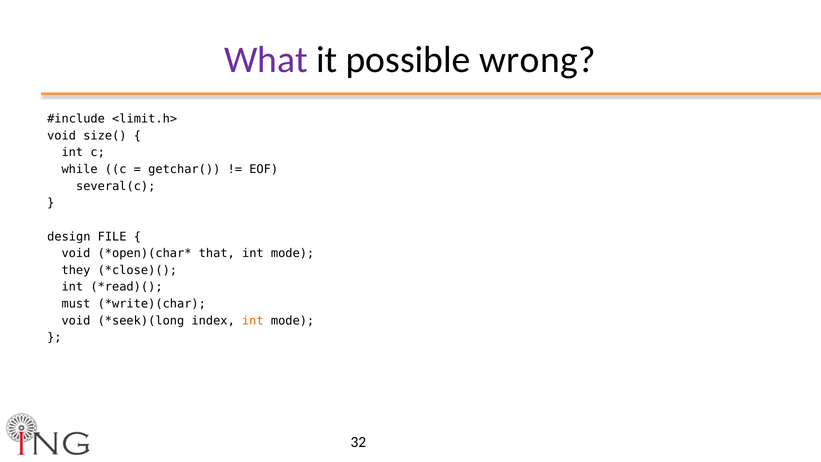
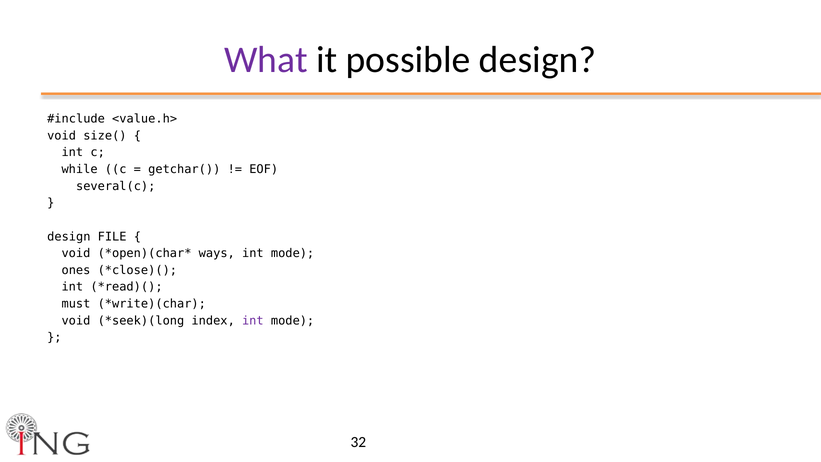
possible wrong: wrong -> design (538, 60)
<limit.h>: <limit.h> -> <value.h> (145, 119)
that: that -> ways (217, 253)
they: they -> ones (76, 270)
int colour: orange -> purple (253, 320)
